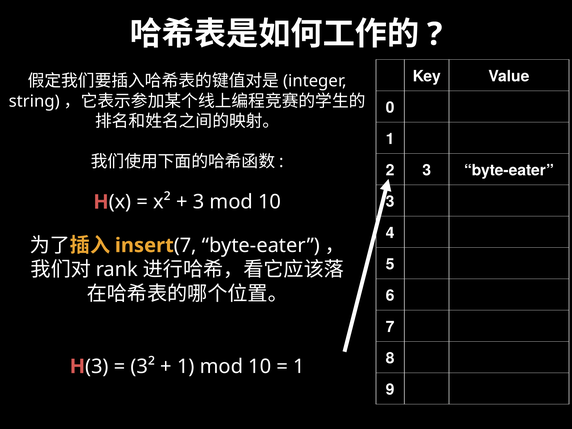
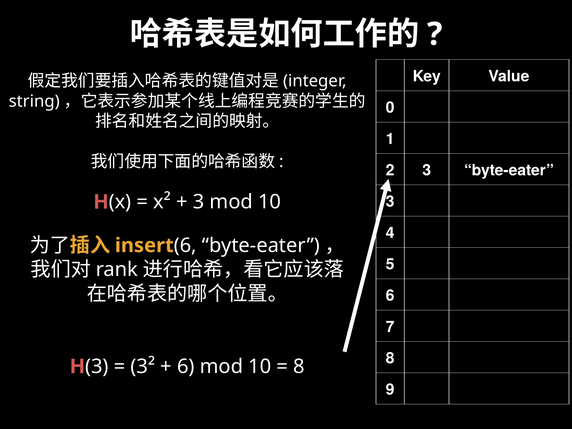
7: 7 -> 6 (185, 245)
1: 1 -> 6 (186, 366)
1: 1 -> 8 (299, 366)
